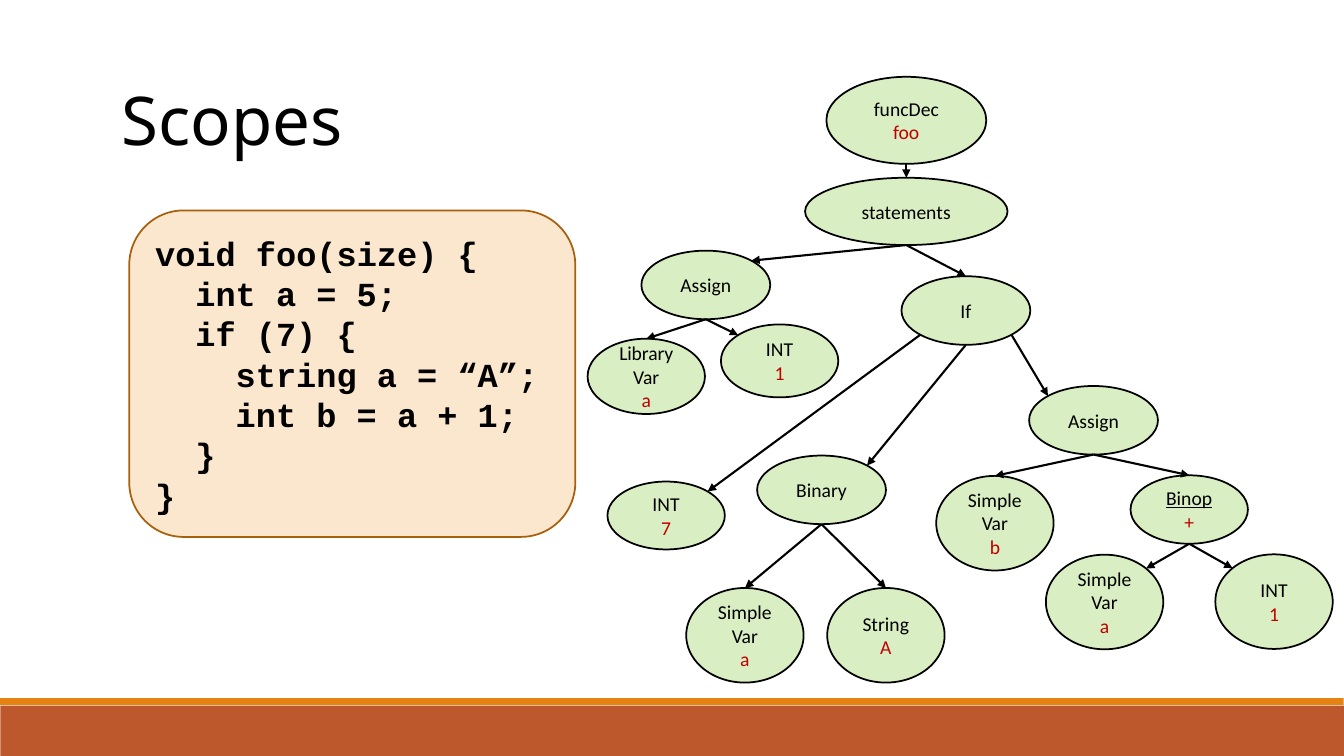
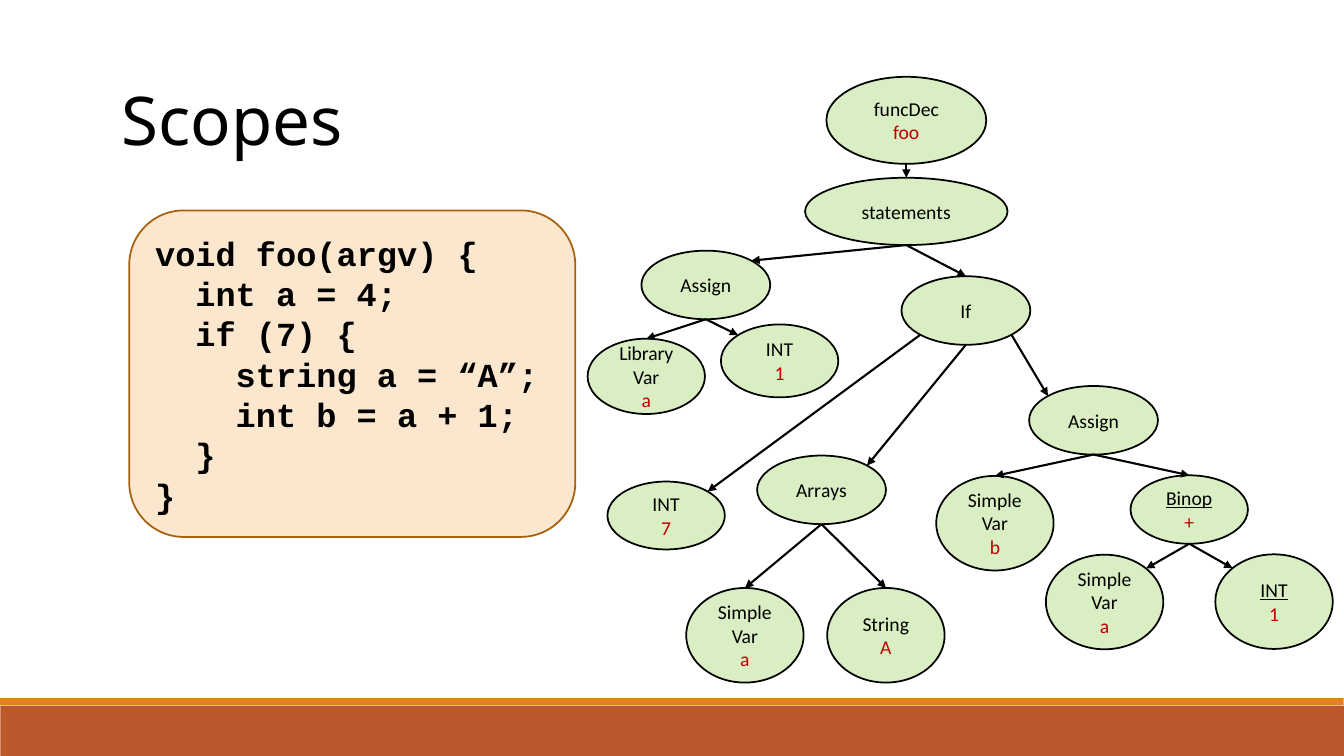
foo(size: foo(size -> foo(argv (347, 255)
5: 5 -> 4 (377, 295)
Binary: Binary -> Arrays (821, 491)
INT underline: none -> present (1274, 591)
